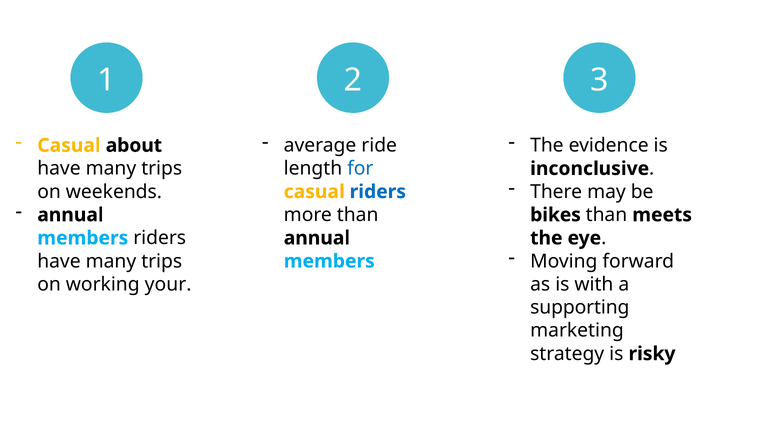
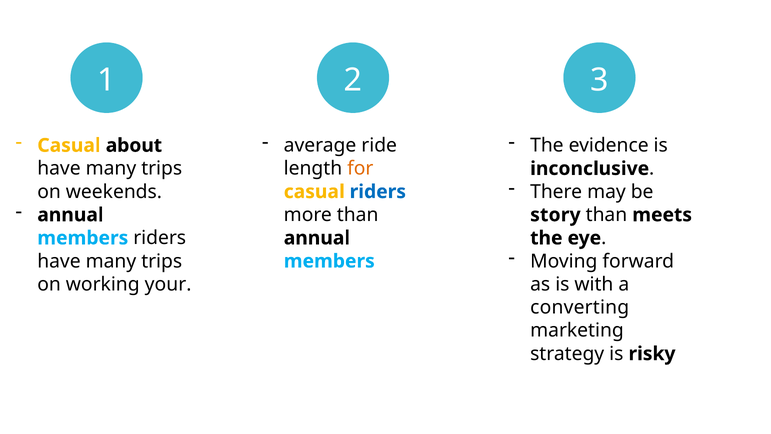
for colour: blue -> orange (360, 168)
bikes: bikes -> story (555, 215)
supporting: supporting -> converting (580, 307)
